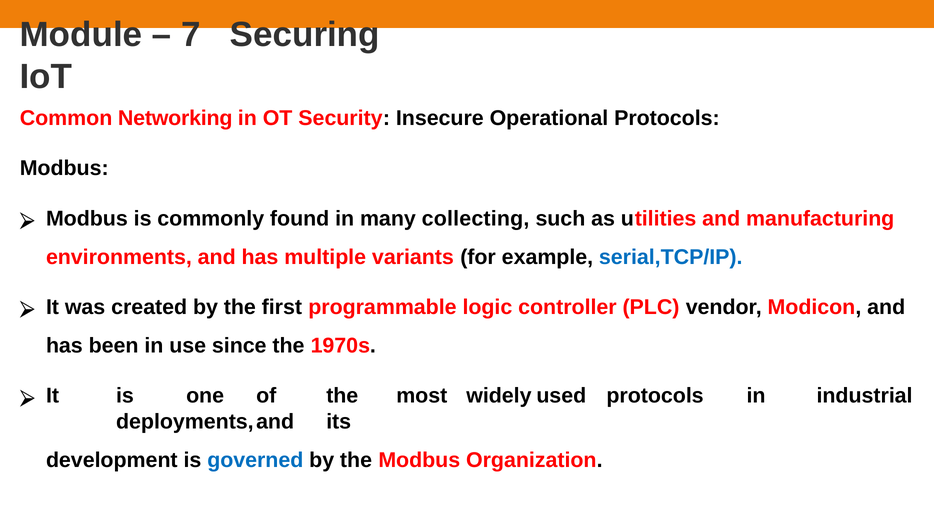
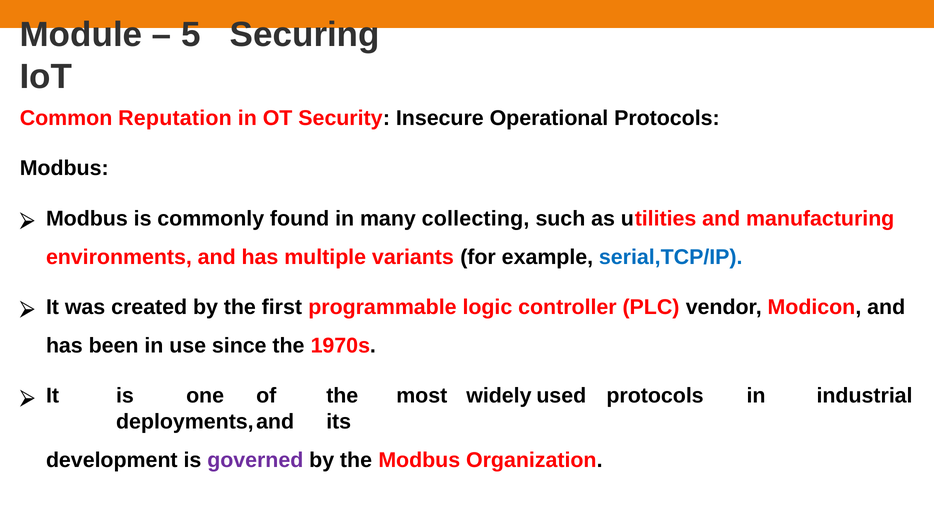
7: 7 -> 5 (191, 35)
Networking: Networking -> Reputation (175, 118)
governed colour: blue -> purple (255, 460)
